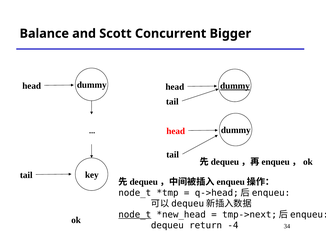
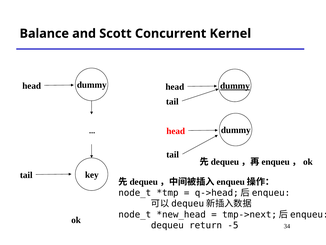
Bigger: Bigger -> Kernel (230, 33)
node_t underline: present -> none (135, 214)
-4: -4 -> -5 (233, 225)
